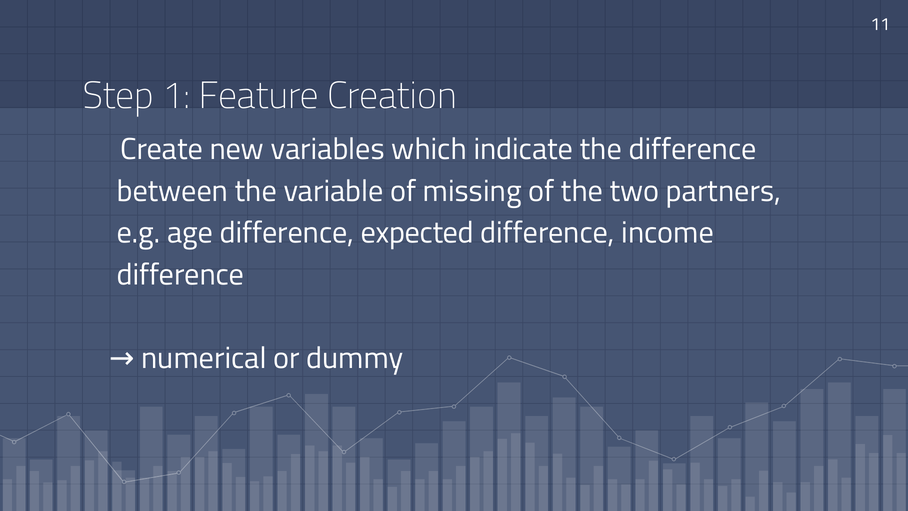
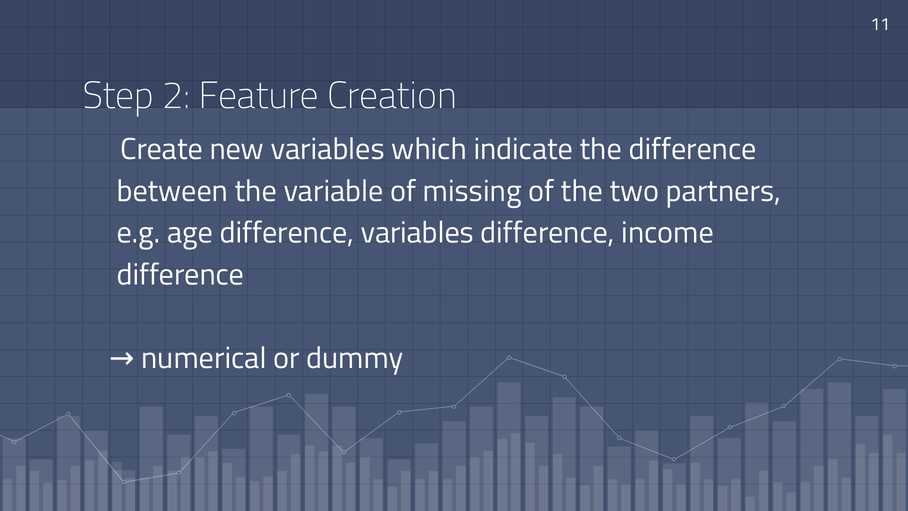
1: 1 -> 2 (176, 96)
difference expected: expected -> variables (417, 233)
